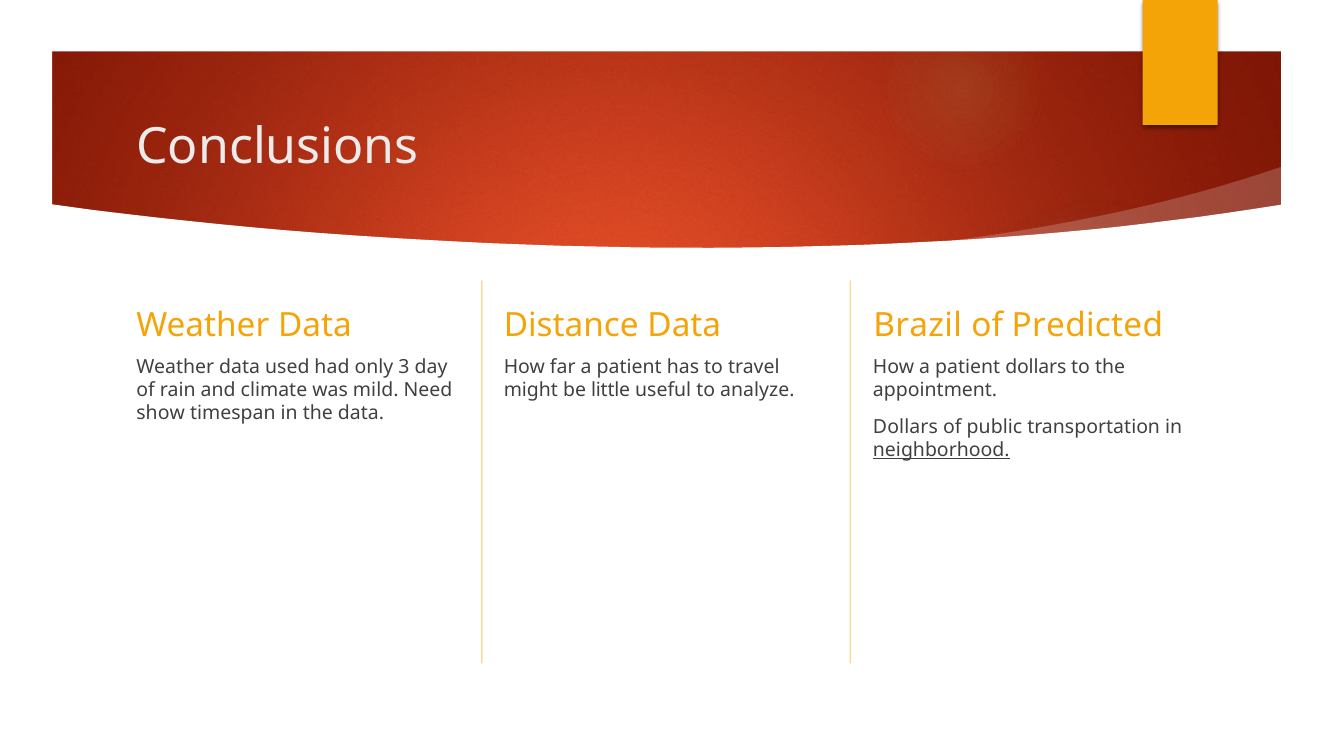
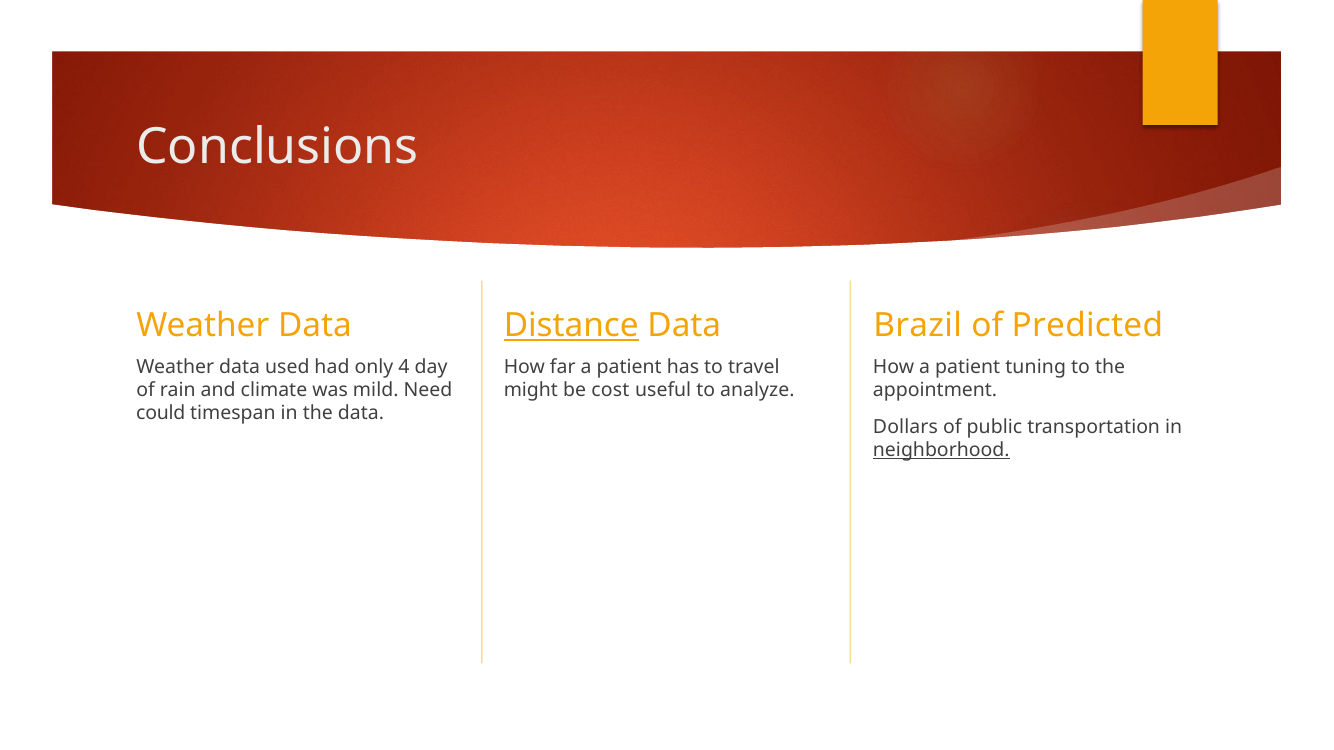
Distance underline: none -> present (571, 326)
3: 3 -> 4 (404, 367)
patient dollars: dollars -> tuning (1036, 367)
little: little -> cost (610, 390)
show: show -> could (161, 414)
